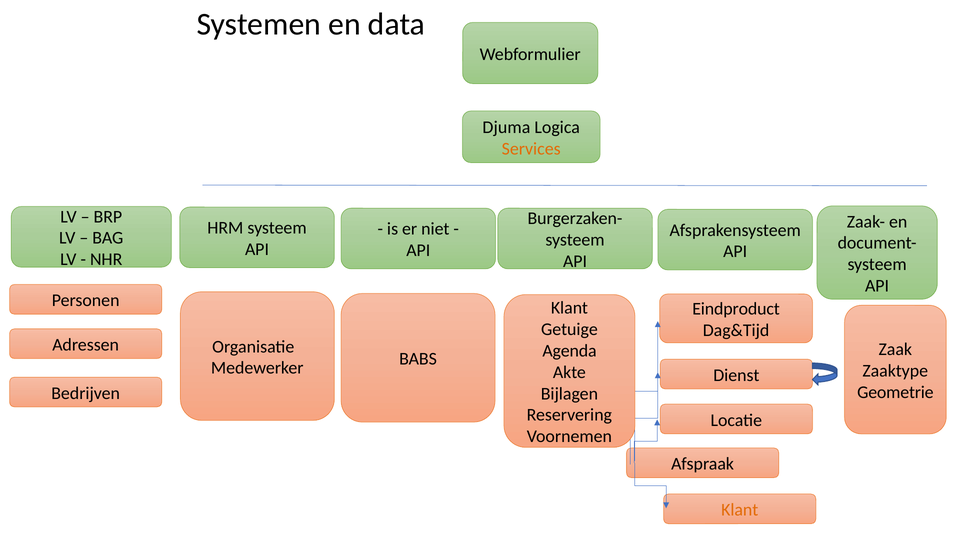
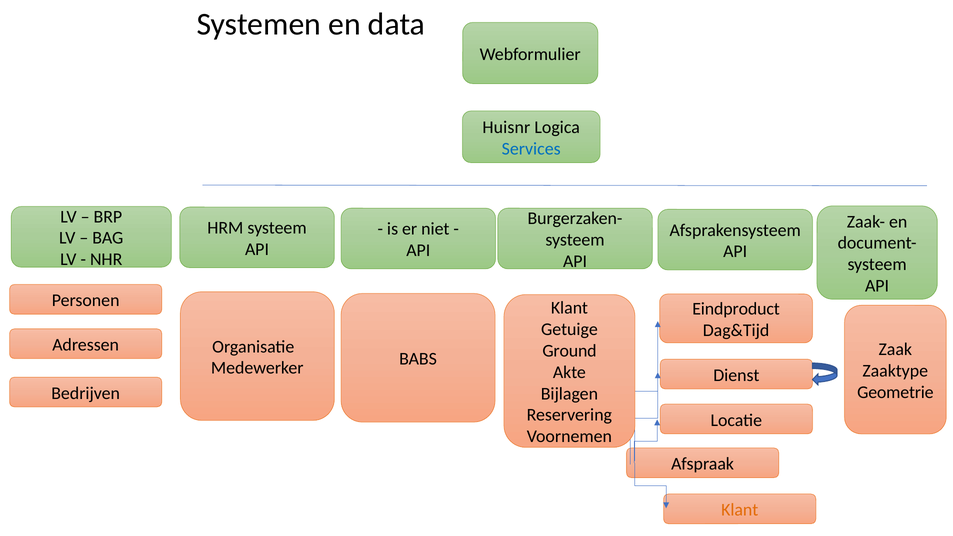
Djuma: Djuma -> Huisnr (506, 127)
Services colour: orange -> blue (531, 149)
Agenda: Agenda -> Ground (569, 351)
